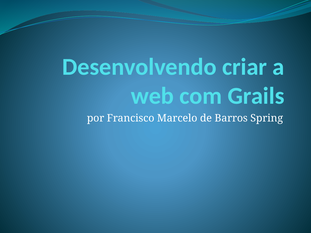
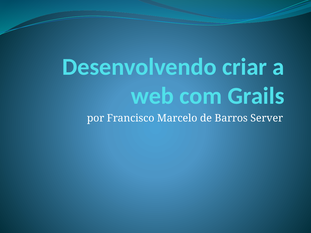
Spring: Spring -> Server (267, 118)
